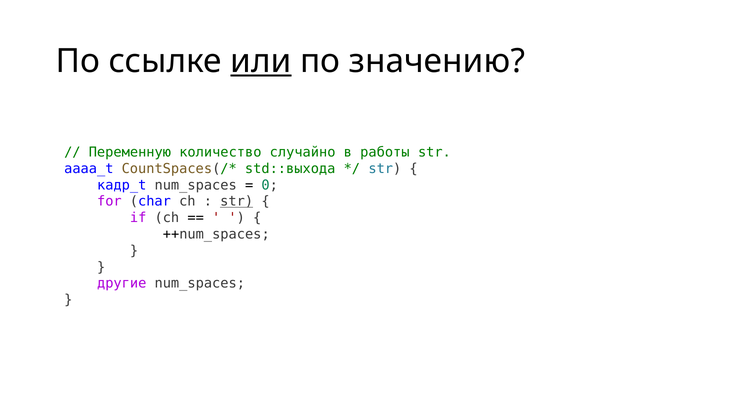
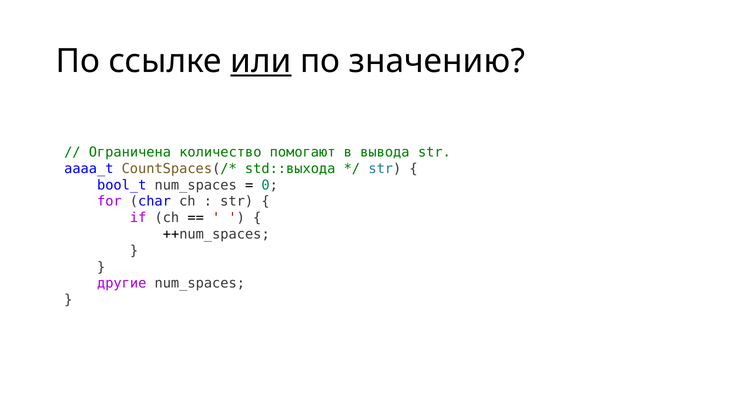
Переменную: Переменную -> Ограничена (130, 152)
случайно: случайно -> помогают (303, 152)
работы: работы -> вывода (385, 152)
кадр_t: кадр_t -> bool_t (122, 185)
str underline: present -> none (237, 201)
